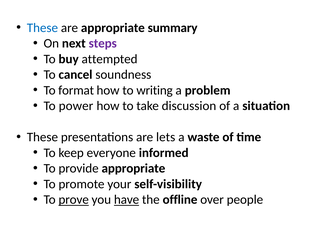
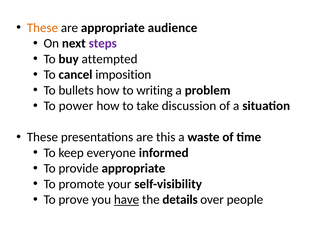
These colour: blue -> orange (42, 28)
summary: summary -> audience (173, 28)
soundness: soundness -> imposition (123, 75)
format: format -> bullets (76, 90)
lets: lets -> this (166, 137)
prove underline: present -> none (74, 200)
offline: offline -> details (180, 200)
